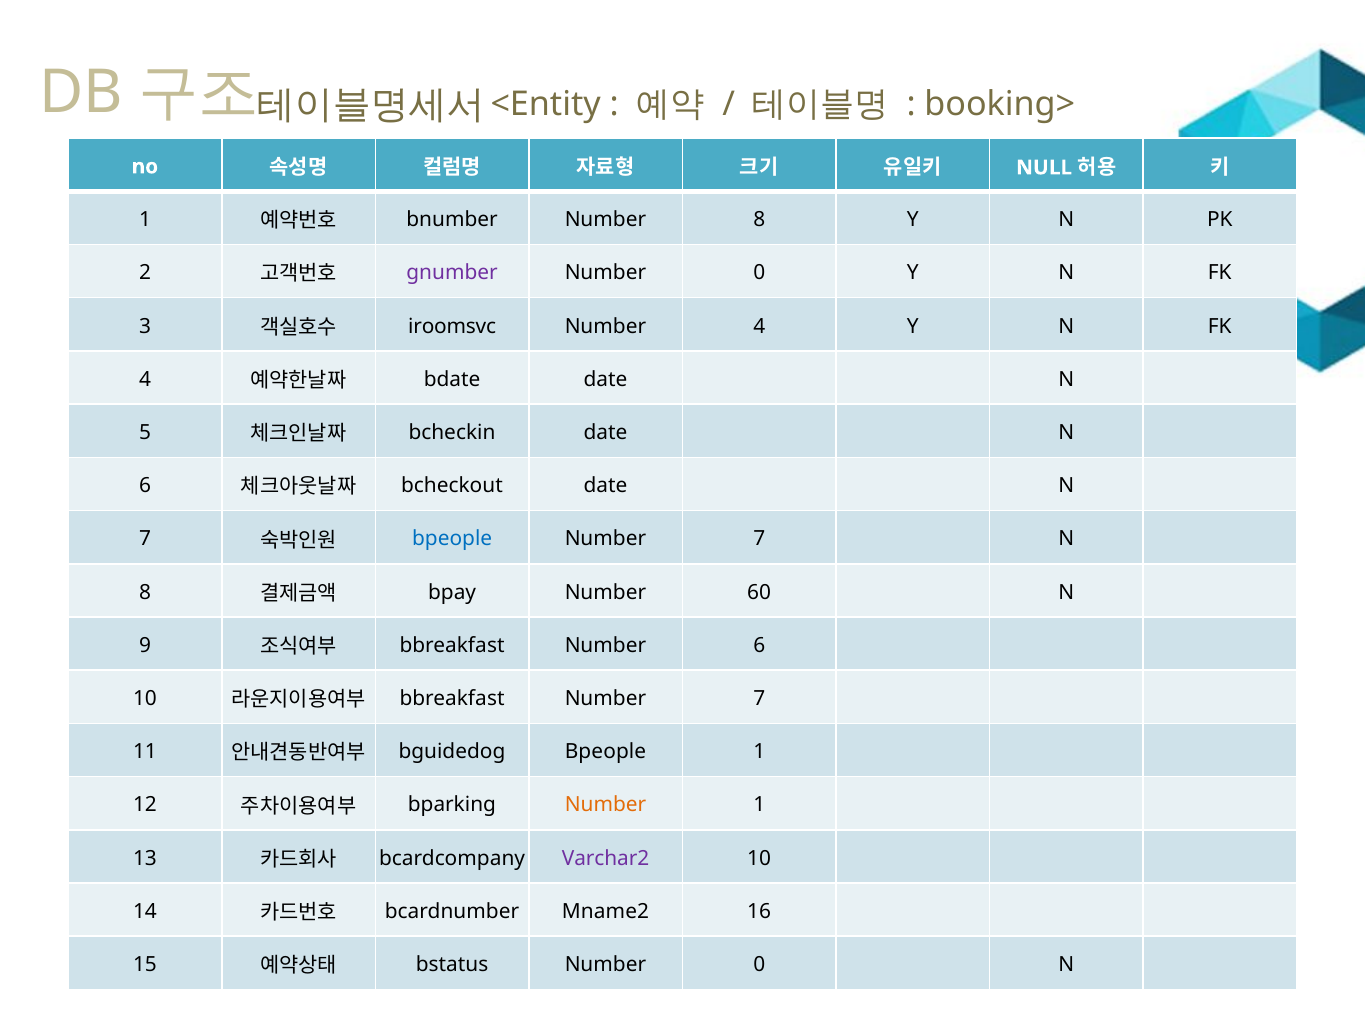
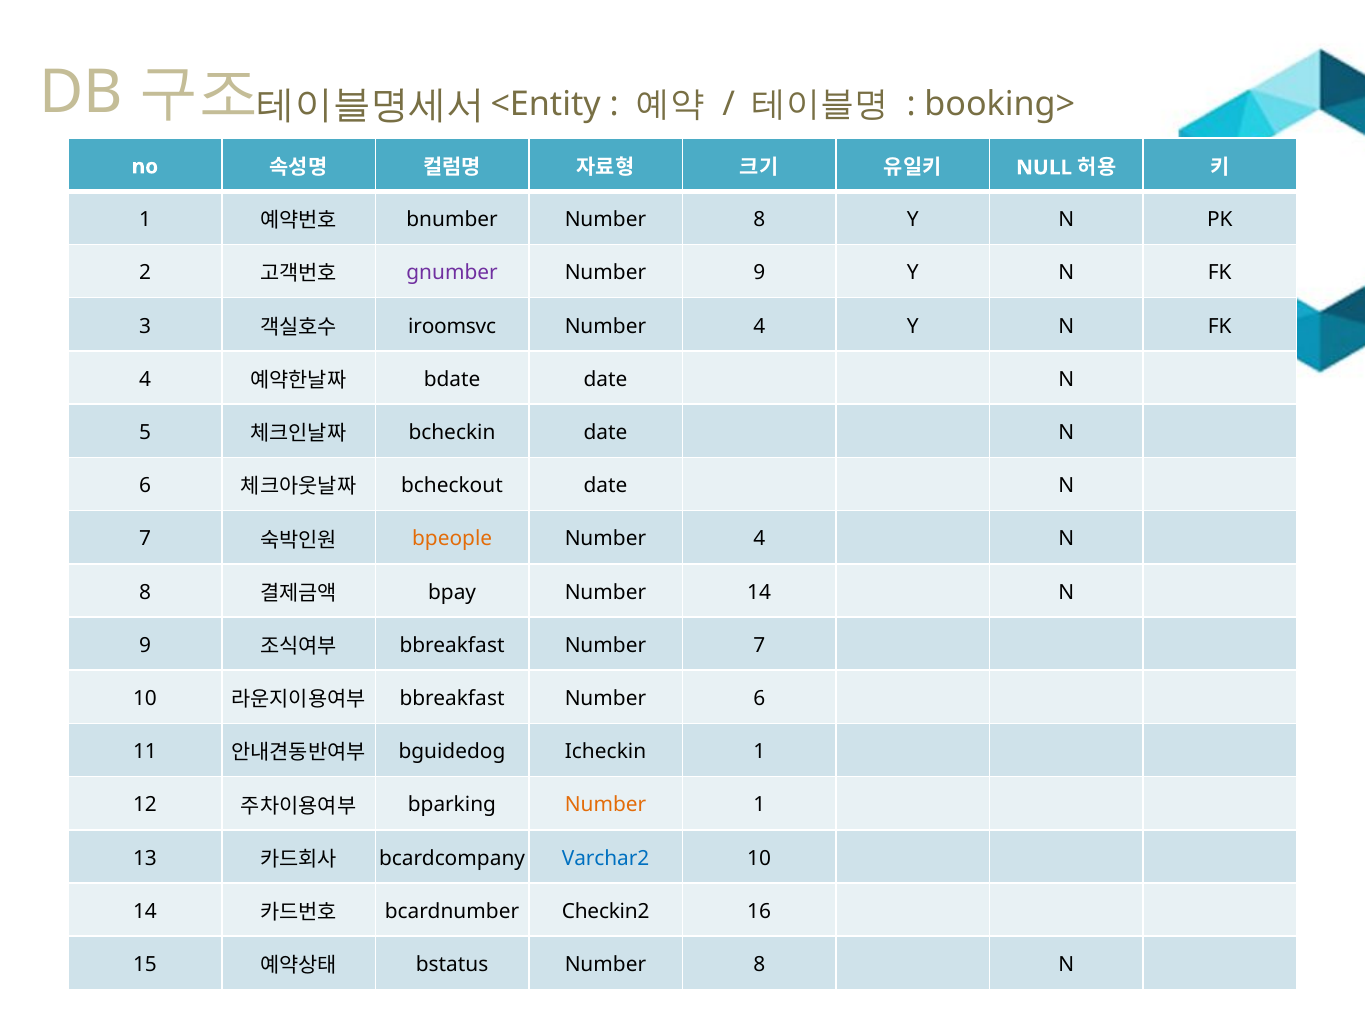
0: 0 -> 9 (759, 273)
bpeople colour: blue -> orange (452, 539)
7: 7 -> 4 (759, 539)
Number 60: 60 -> 14 (759, 592)
Number 6: 6 -> 7 (759, 645)
bbreakfast Number 7: 7 -> 6 (759, 699)
bguidedog Bpeople: Bpeople -> Icheckin (606, 752)
Varchar2 colour: purple -> blue (606, 858)
Mname2: Mname2 -> Checkin2 (606, 911)
bstatus Number 0: 0 -> 8 (759, 965)
